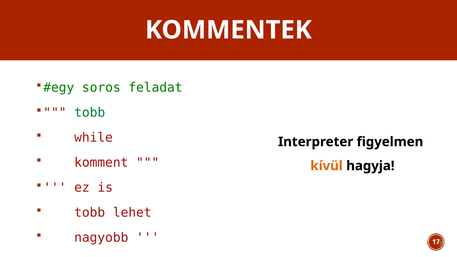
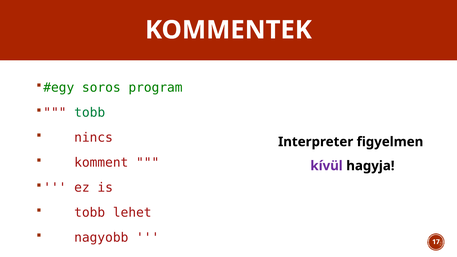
feladat: feladat -> program (155, 88)
while: while -> nincs (94, 138)
kívül colour: orange -> purple (327, 166)
